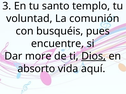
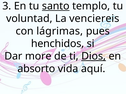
santo underline: none -> present (56, 6)
comunión: comunión -> venciereis (94, 19)
busquéis: busquéis -> lágrimas (60, 31)
encuentre: encuentre -> henchidos (58, 44)
